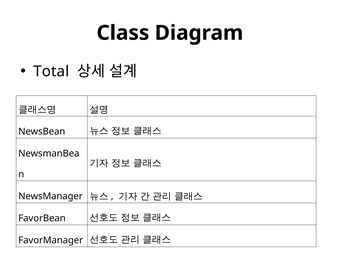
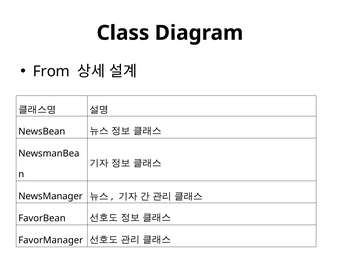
Total: Total -> From (51, 71)
